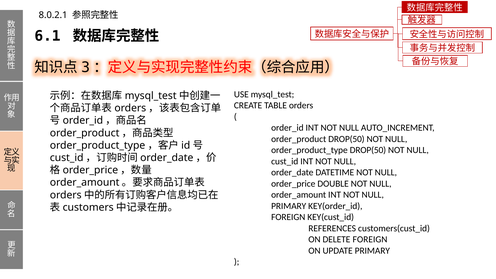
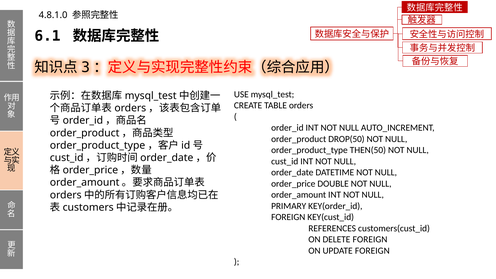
8.0.2.1: 8.0.2.1 -> 4.8.1.0 (53, 15)
order_product_type DROP(50: DROP(50 -> THEN(50 (368, 150)
UPDATE PRIMARY: PRIMARY -> FOREIGN (372, 251)
